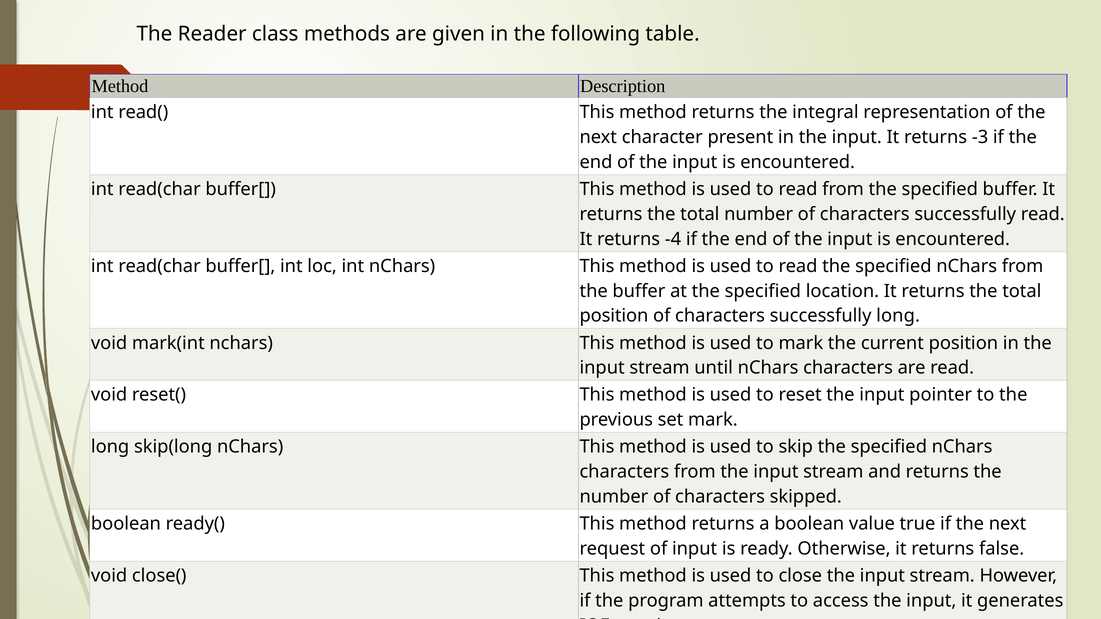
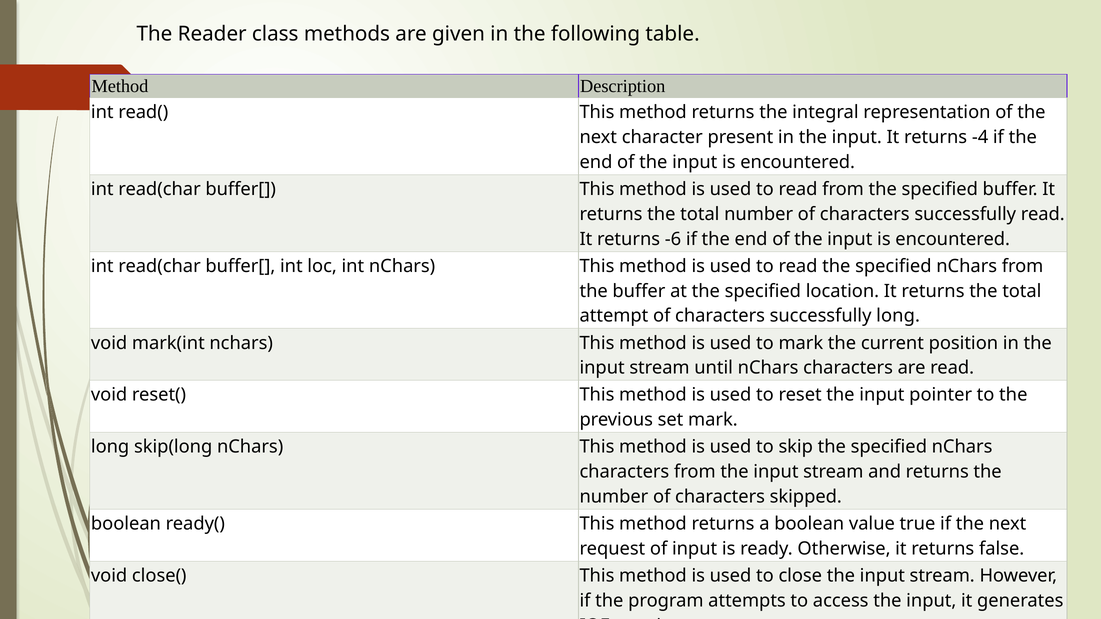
-3: -3 -> -4 (980, 137)
-4: -4 -> -6 (673, 239)
position: position -> attempt (614, 316)
